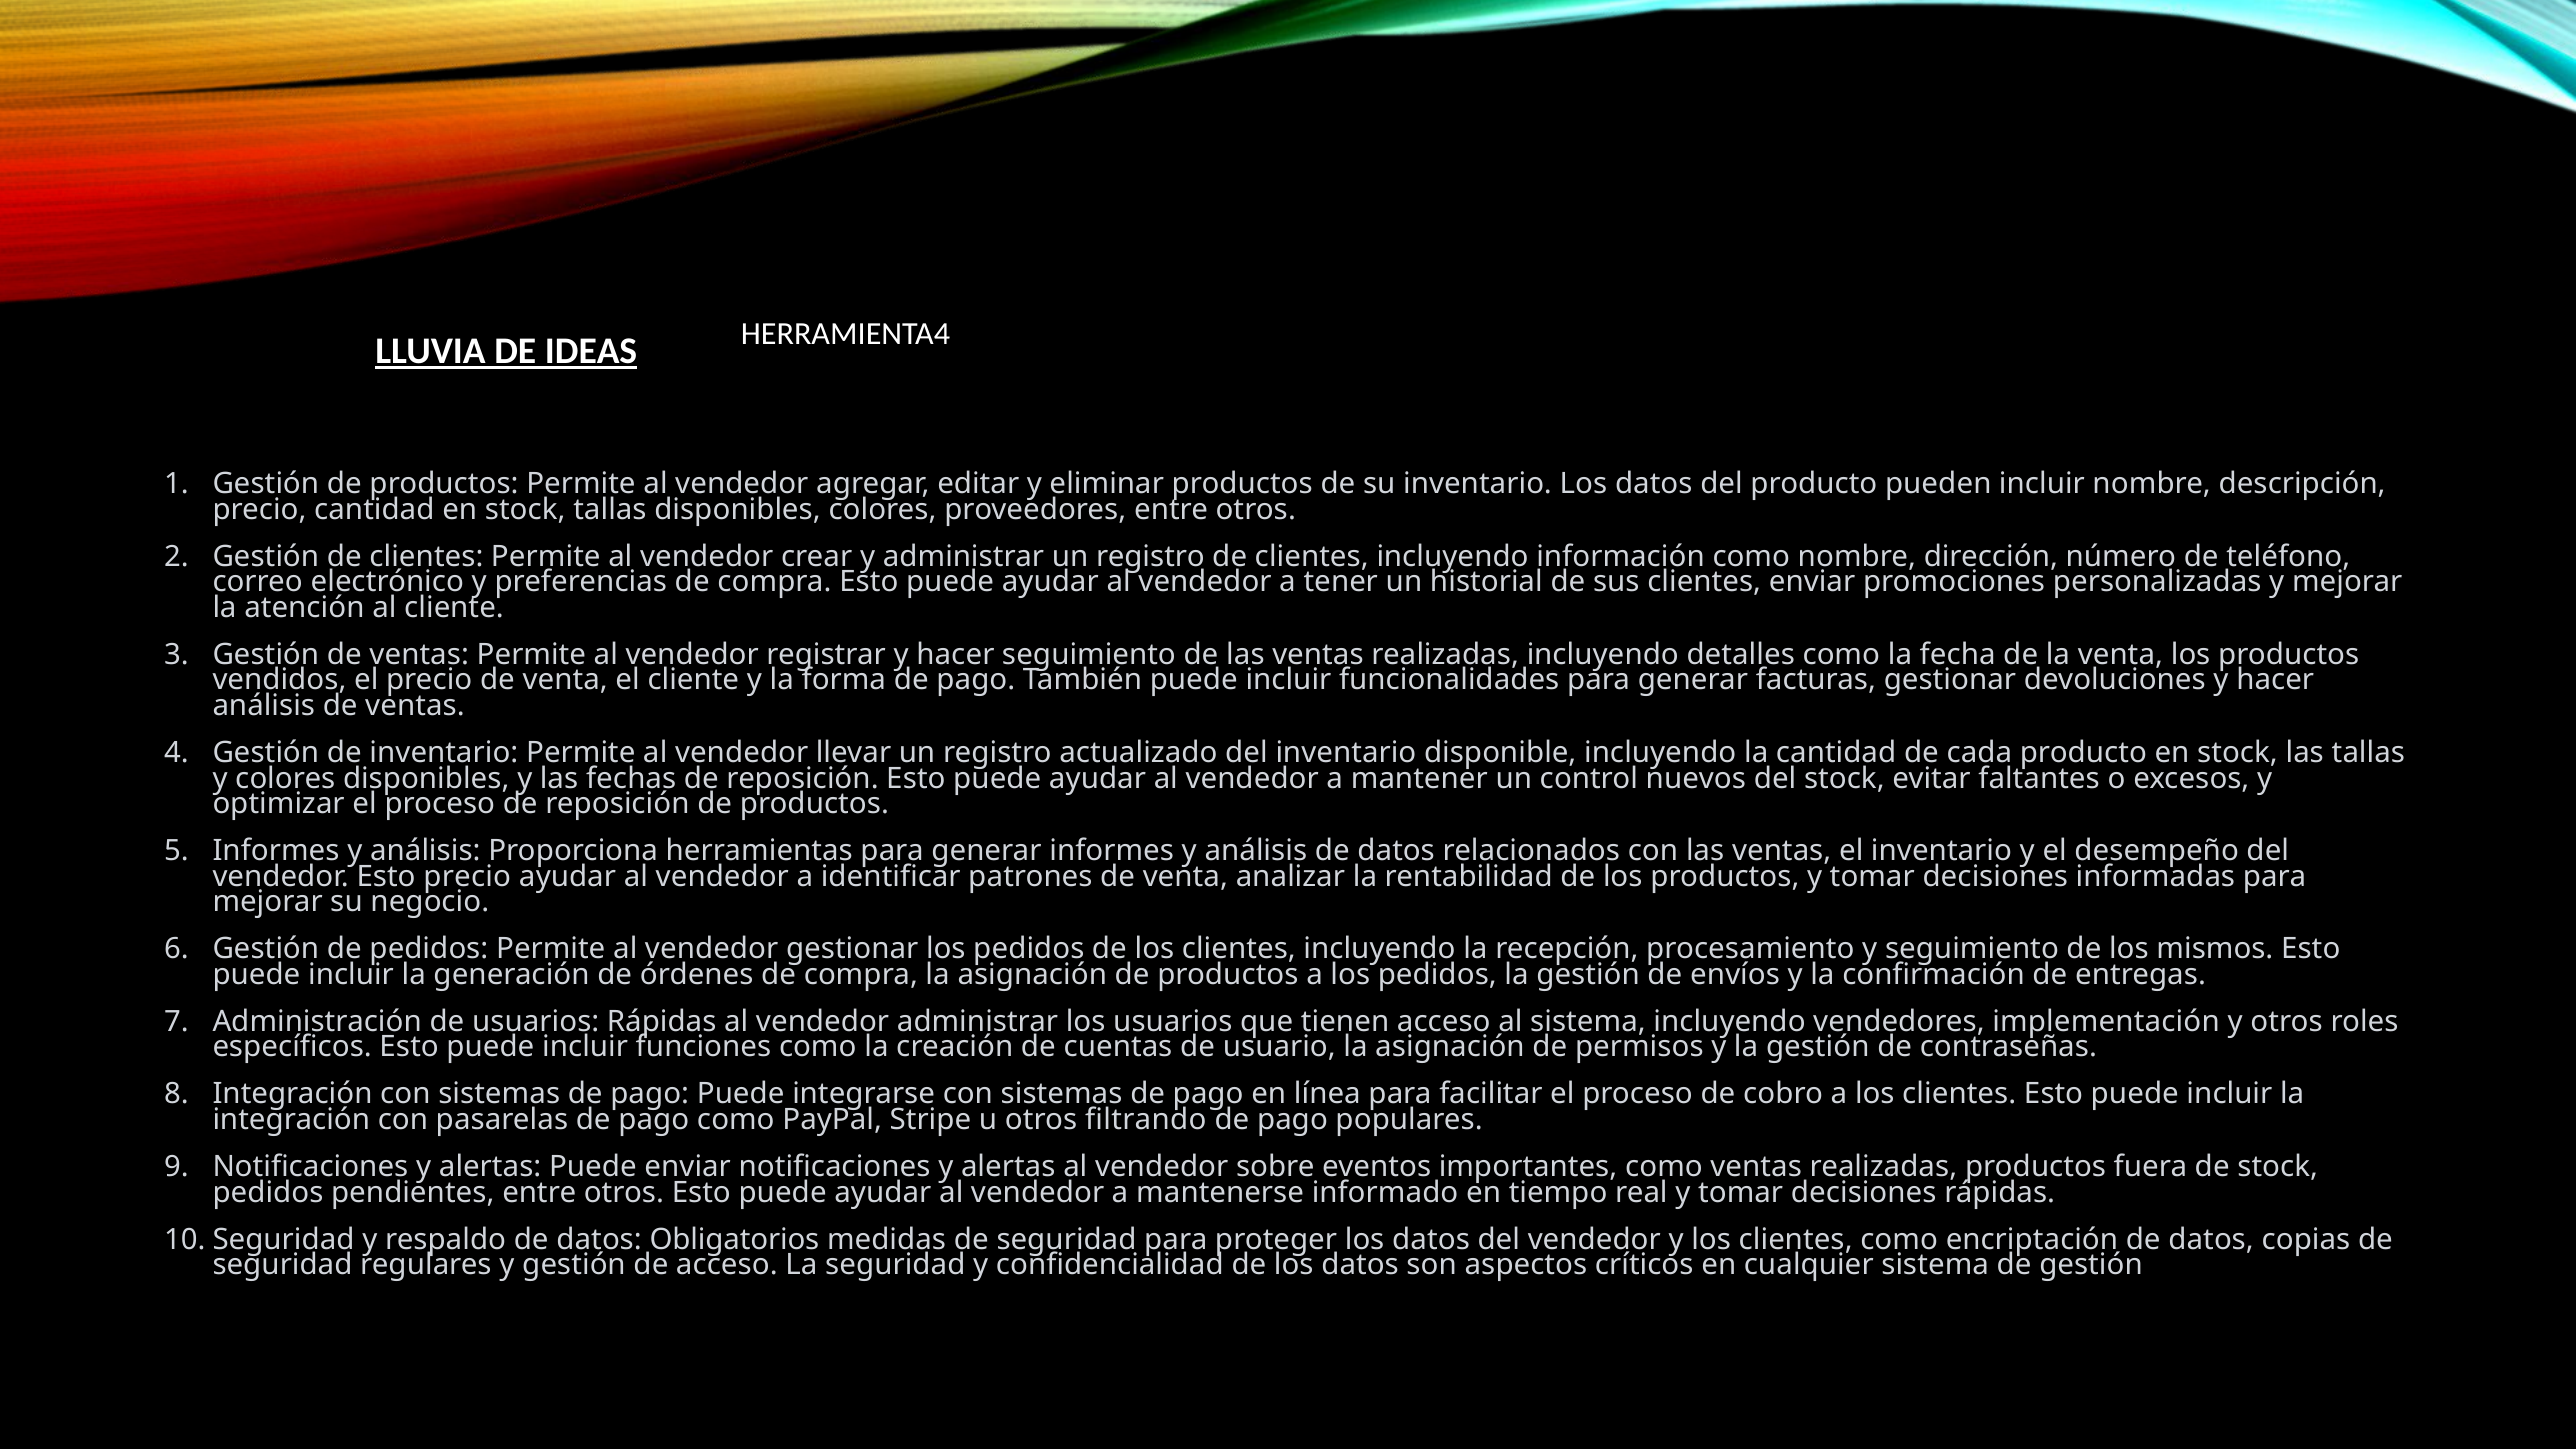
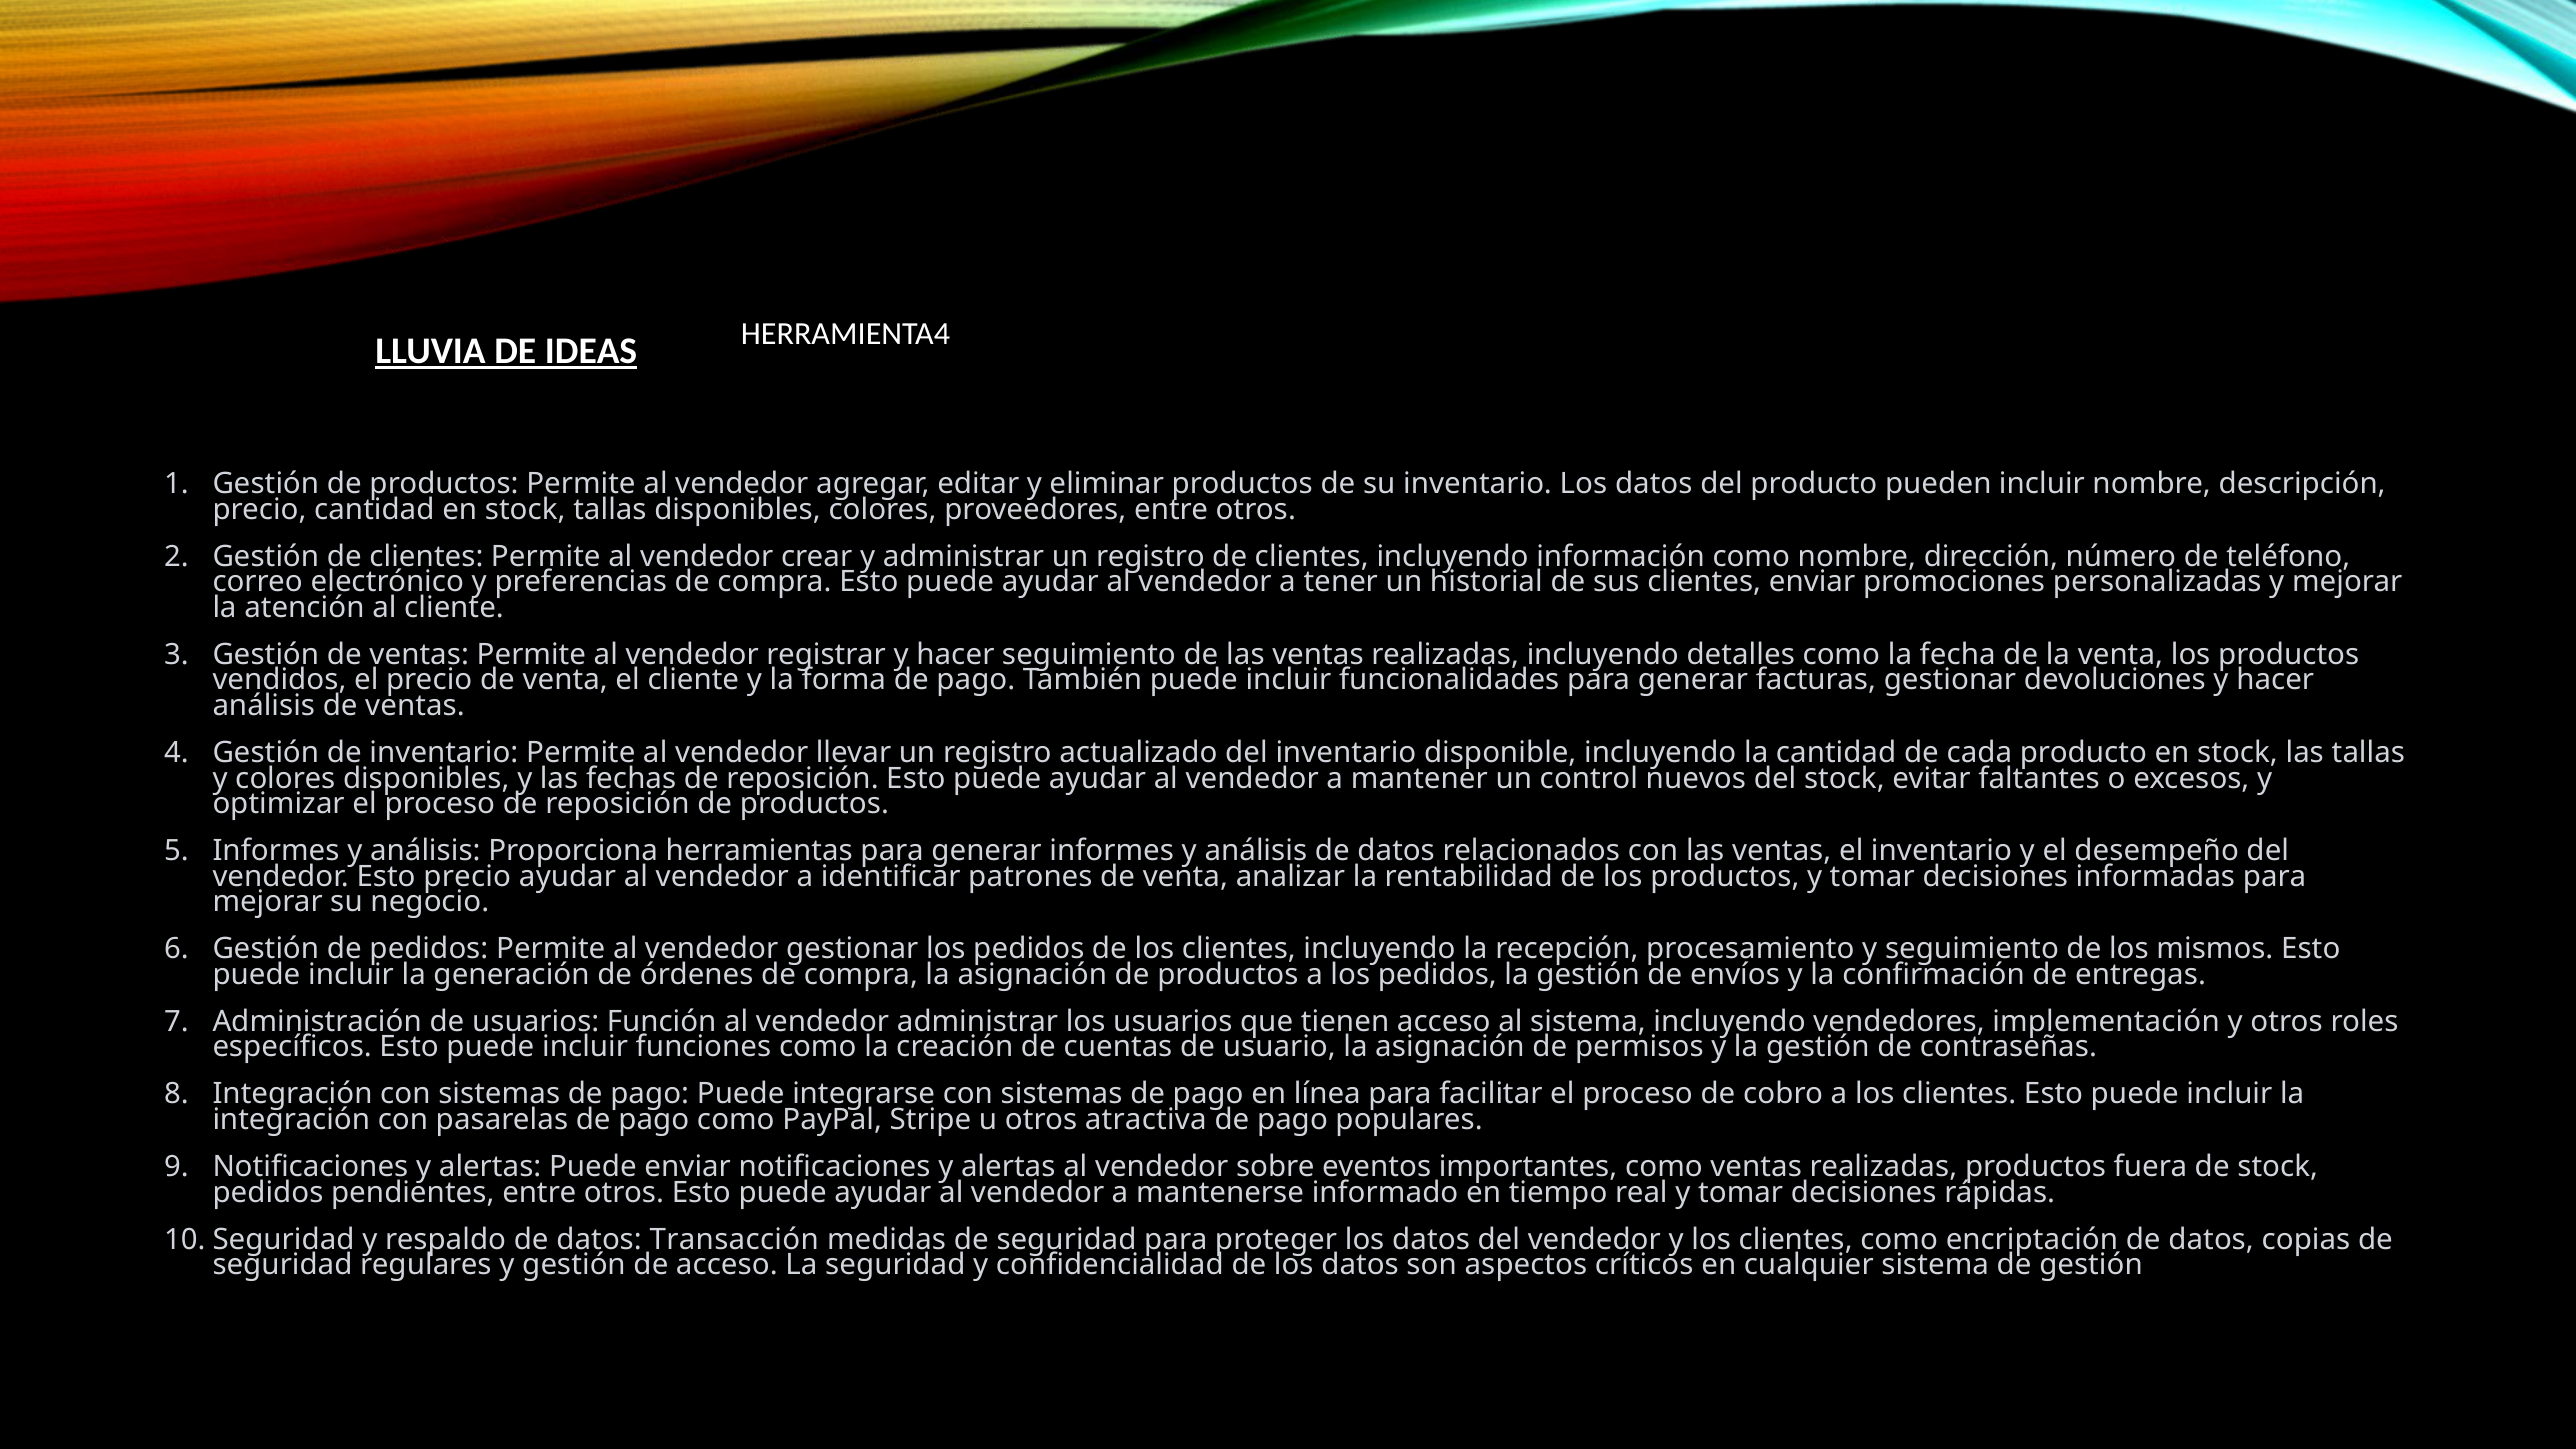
usuarios Rápidas: Rápidas -> Función (662, 1022)
filtrando: filtrando -> atractiva (1146, 1120)
Obligatorios: Obligatorios -> Transacción (734, 1239)
